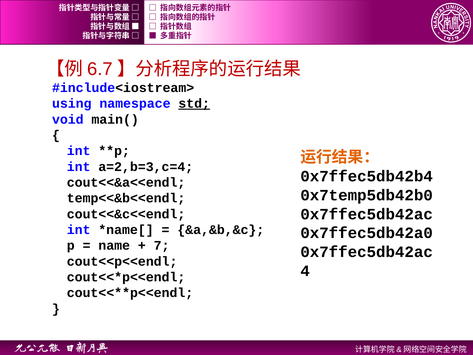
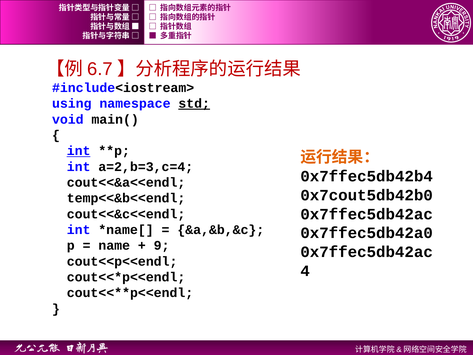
int underline: none -> present (79, 151)
0x7temp5db42b0: 0x7temp5db42b0 -> 0x7cout5db42b0 (367, 195)
7: 7 -> 9 (162, 245)
